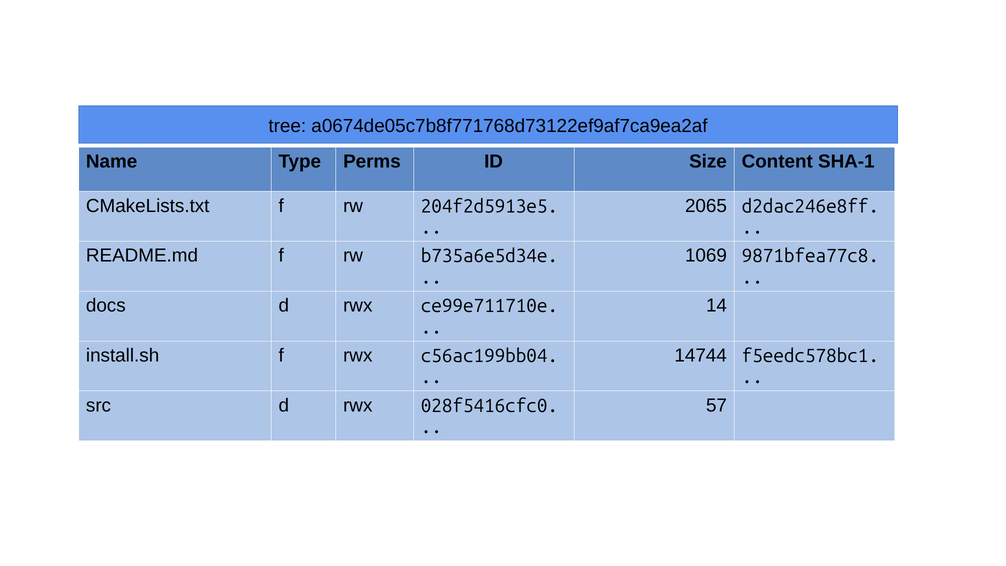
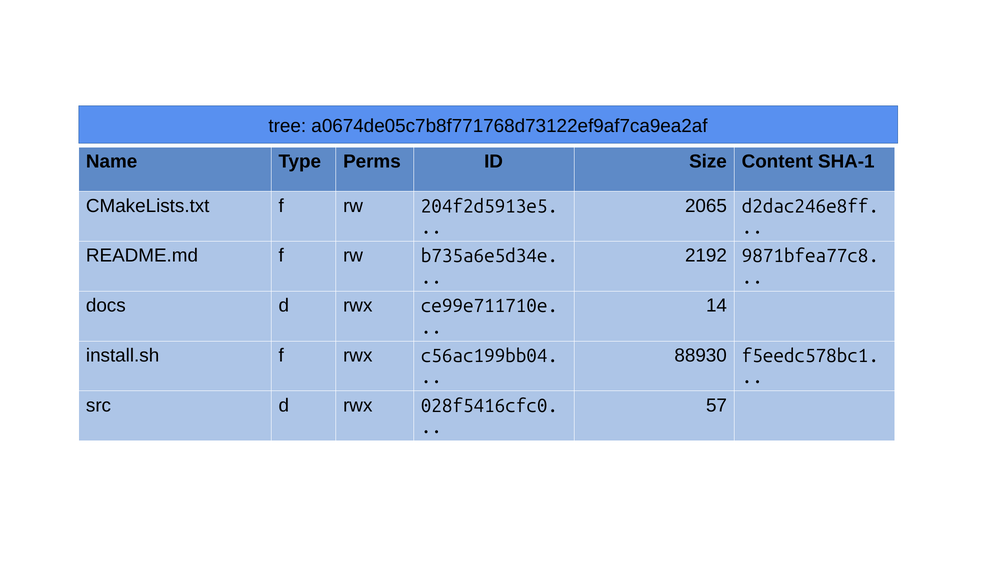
1069: 1069 -> 2192 (706, 256)
14744: 14744 -> 88930 (701, 355)
